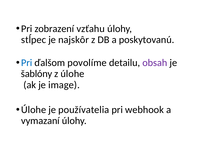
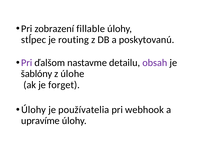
vzťahu: vzťahu -> fillable (91, 29)
najskôr: najskôr -> routing (74, 40)
Pri colour: blue -> purple (27, 63)
povolíme: povolíme -> nastavme (87, 63)
image: image -> forget (64, 85)
Úlohe: Úlohe -> Úlohy (34, 110)
vymazaní: vymazaní -> upravíme (40, 121)
